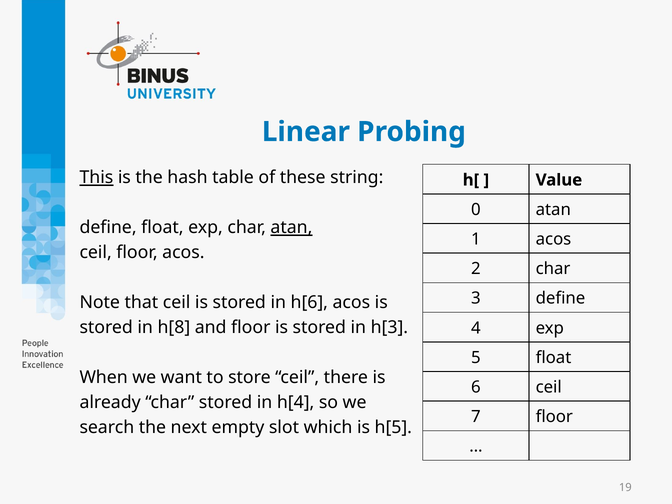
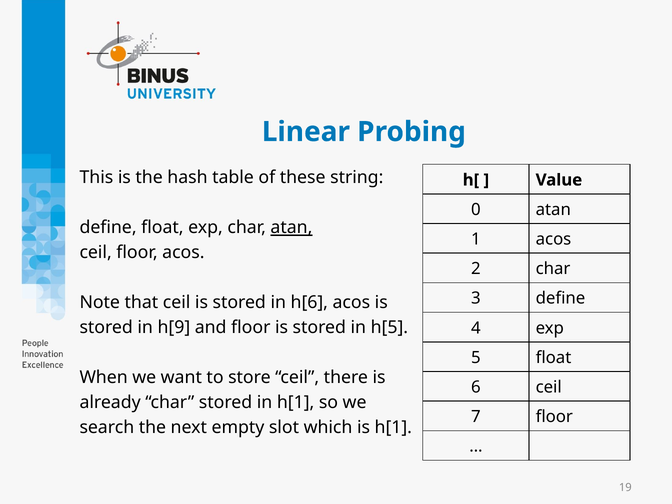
This underline: present -> none (96, 178)
h[8: h[8 -> h[9 (174, 328)
h[3: h[3 -> h[5 (389, 328)
in h[4: h[4 -> h[1 (296, 403)
is h[5: h[5 -> h[1 (393, 428)
